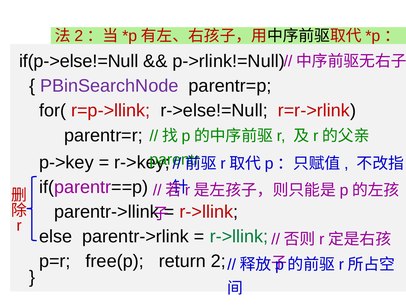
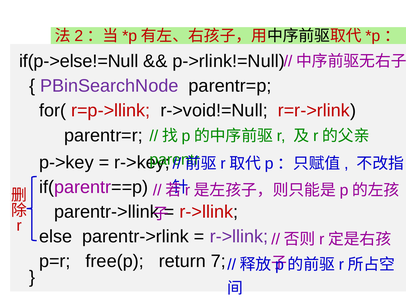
r->else!=Null: r->else!=Null -> r->void!=Null (214, 110)
r->llink colour: green -> purple (239, 236)
return 2: 2 -> 7 (218, 261)
